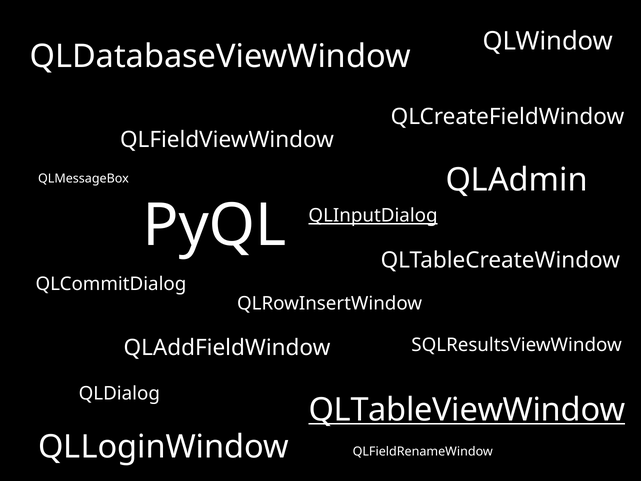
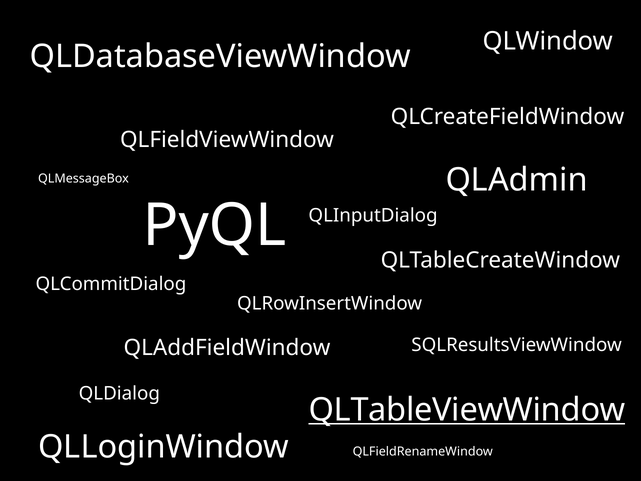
QLInputDialog underline: present -> none (373, 216)
